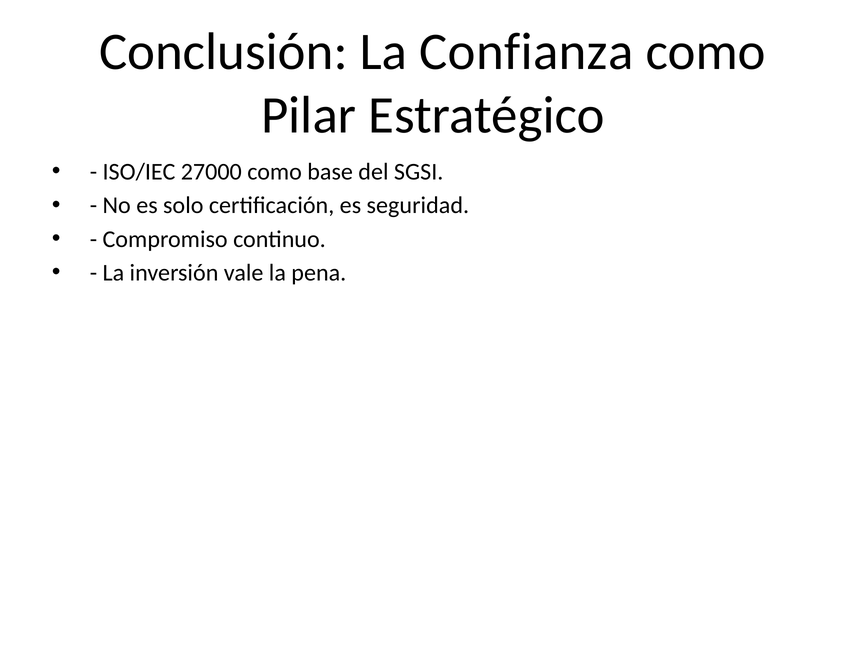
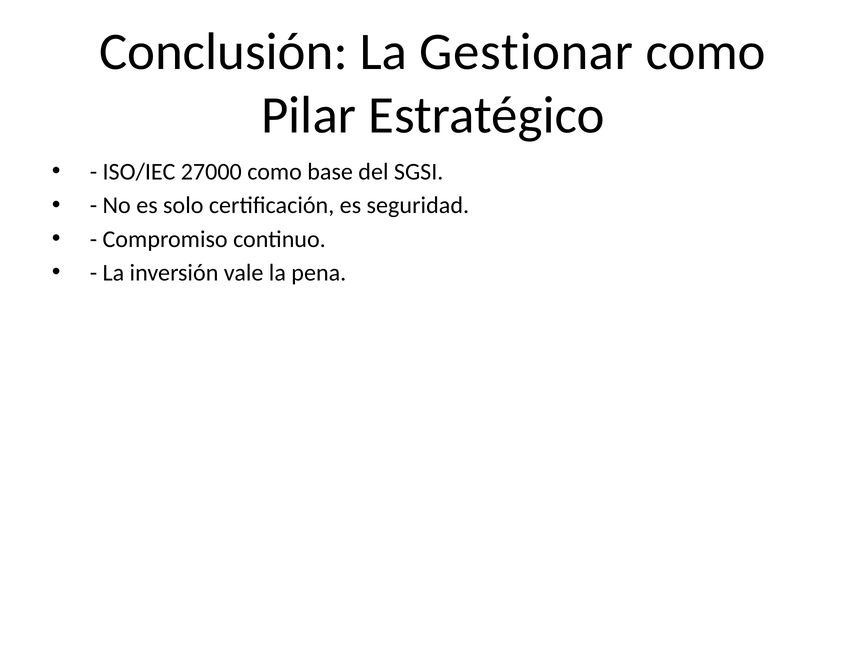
Confianza: Confianza -> Gestionar (526, 52)
